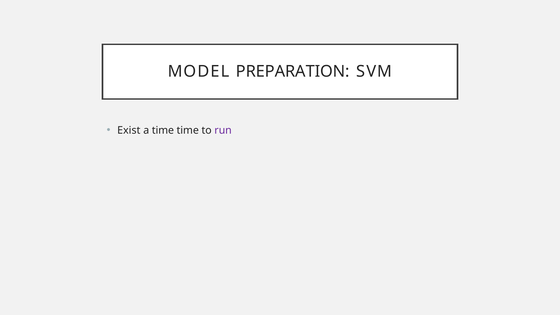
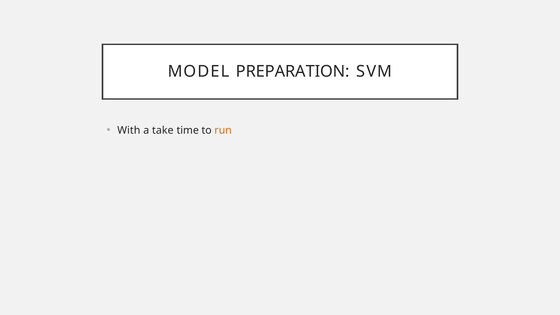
Exist: Exist -> With (129, 130)
a time: time -> take (163, 130)
run colour: purple -> orange (223, 130)
